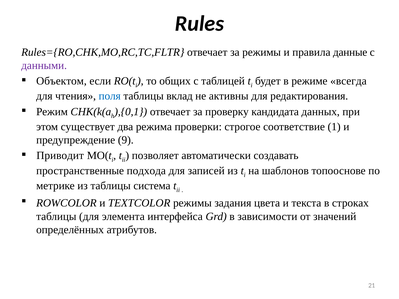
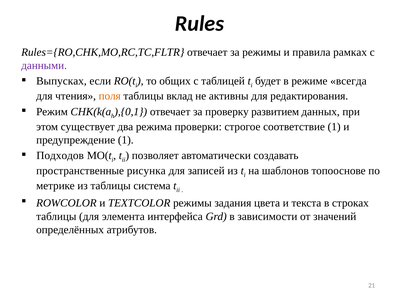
данные: данные -> рамках (350, 52)
Объектом: Объектом -> Выпусках (61, 81)
поля colour: blue -> orange (110, 96)
кандидата: кандидата -> развитием (275, 112)
предупреждение 9: 9 -> 1 (126, 140)
Приводит: Приводит -> Подходов (60, 156)
подхода: подхода -> рисунка (146, 171)
